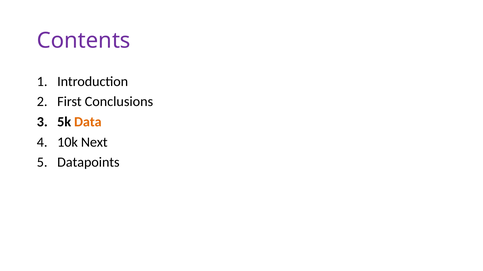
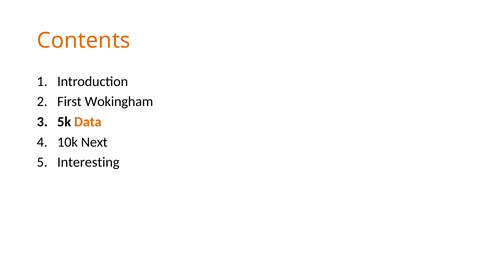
Contents colour: purple -> orange (84, 41)
Conclusions: Conclusions -> Wokingham (119, 102)
Datapoints: Datapoints -> Interesting (88, 163)
